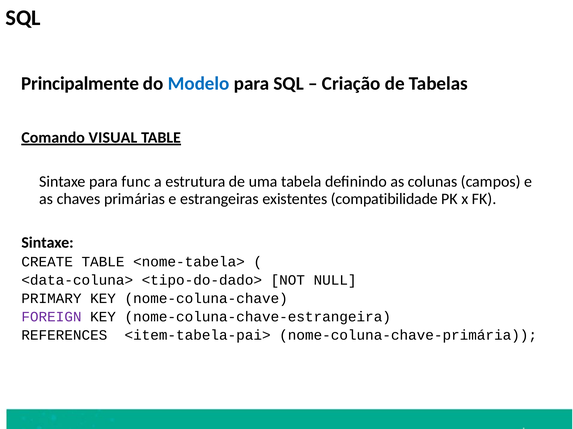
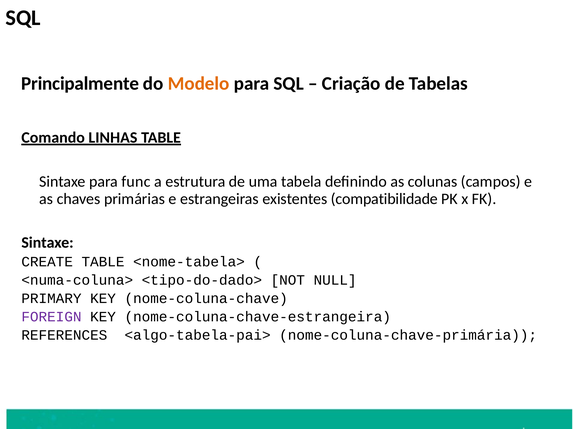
Modelo colour: blue -> orange (199, 84)
VISUAL: VISUAL -> LINHAS (113, 138)
<data-coluna>: <data-coluna> -> <numa-coluna> (77, 281)
<item-tabela-pai>: <item-tabela-pai> -> <algo-tabela-pai> (198, 336)
